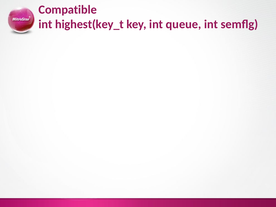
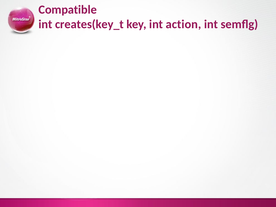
highest(key_t: highest(key_t -> creates(key_t (89, 24)
queue: queue -> action (183, 24)
